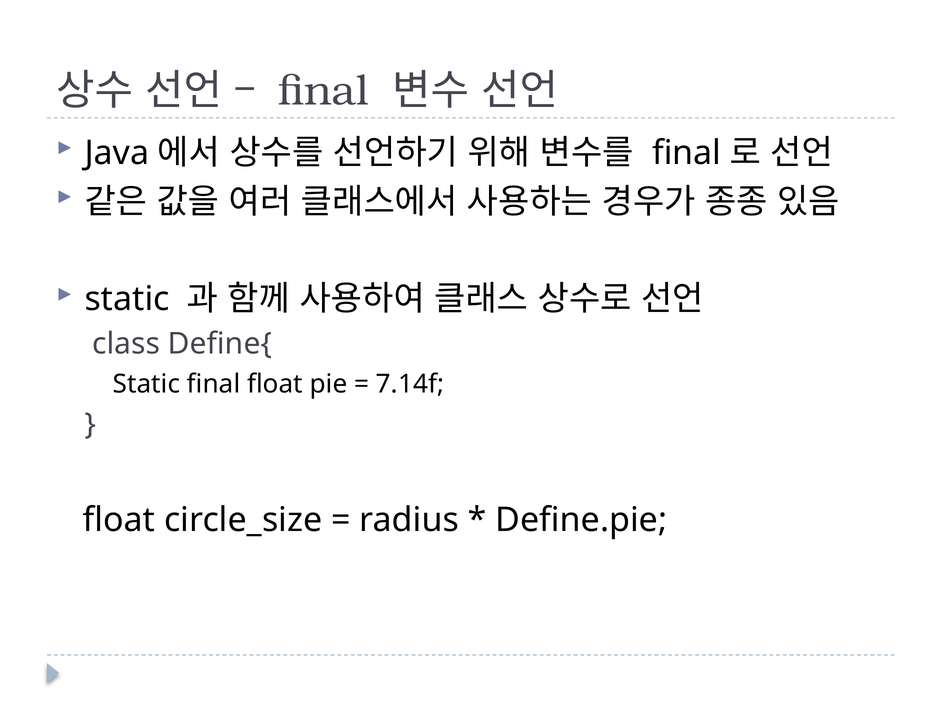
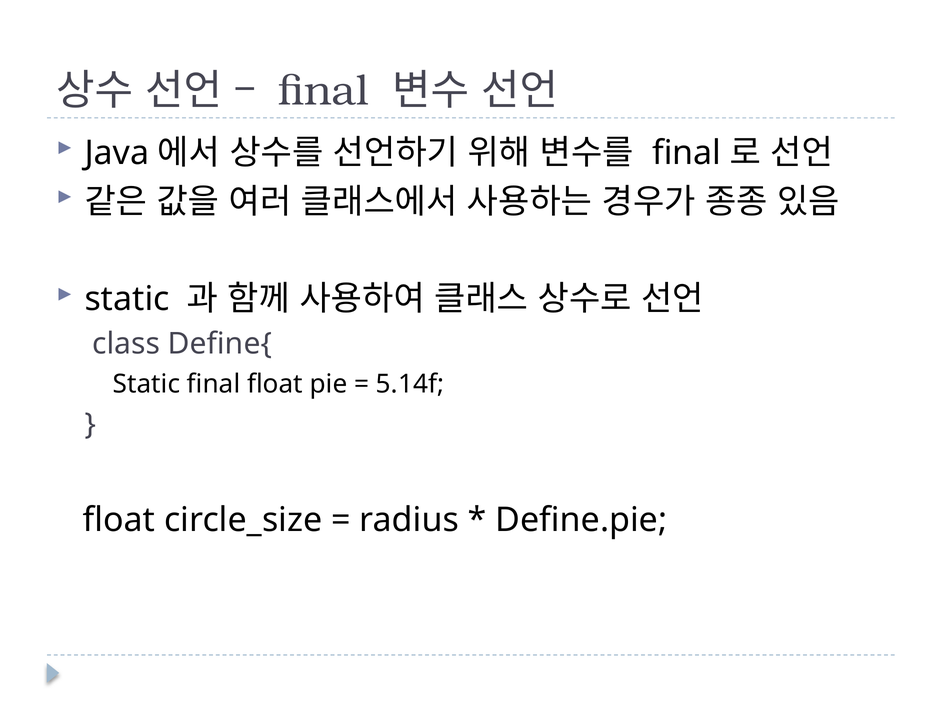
7.14f: 7.14f -> 5.14f (410, 384)
